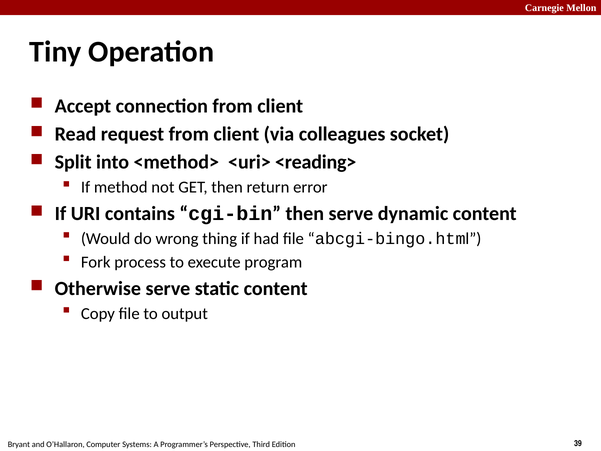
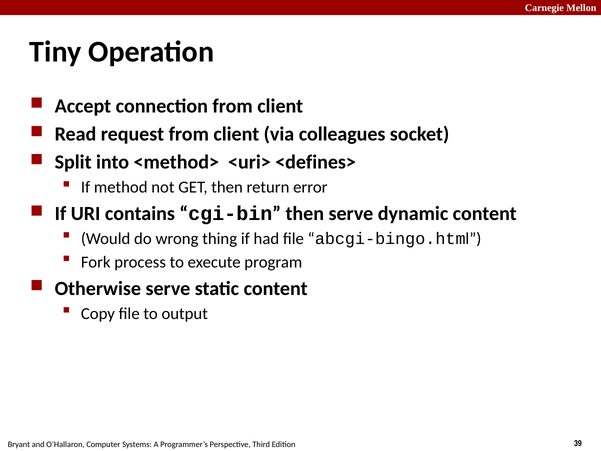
<reading>: <reading> -> <defines> (316, 162)
